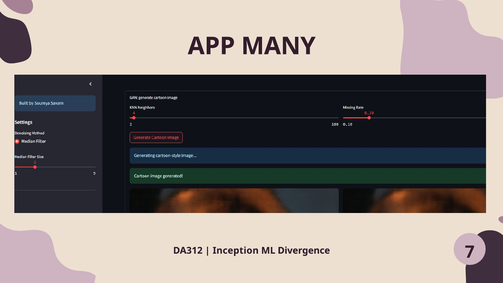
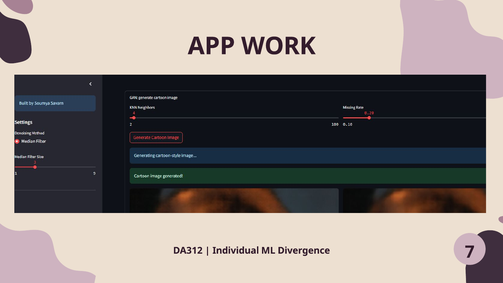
MANY: MANY -> WORK (278, 46)
Inception: Inception -> Individual (236, 250)
